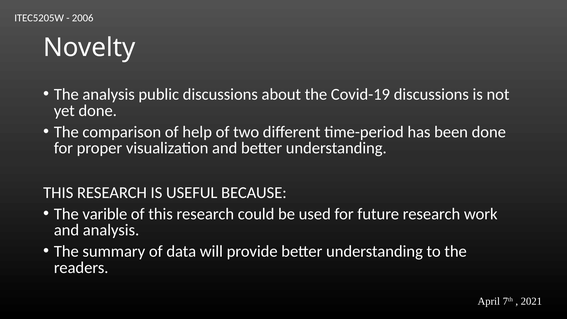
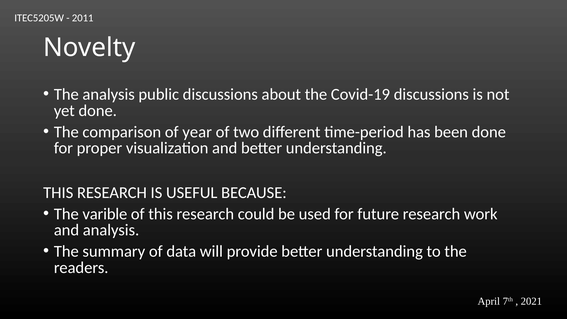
2006: 2006 -> 2011 (83, 18)
help: help -> year (197, 132)
